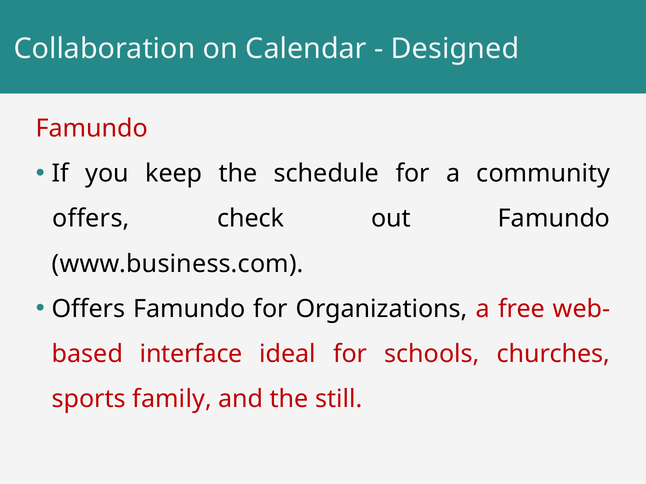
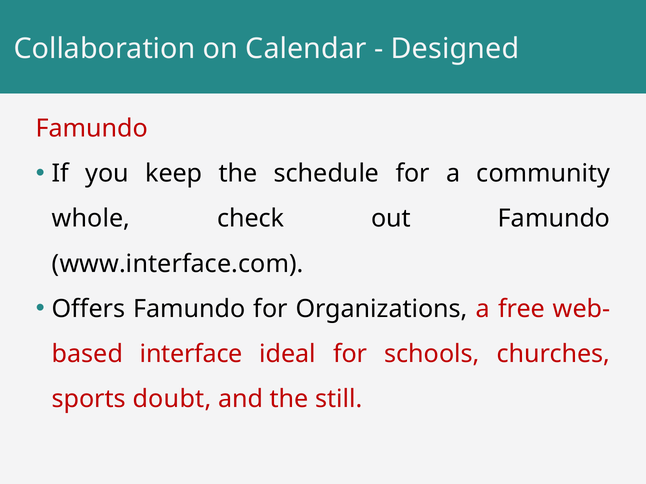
offers: offers -> whole (91, 219)
www.business.com: www.business.com -> www.interface.com (178, 264)
family: family -> doubt (172, 399)
